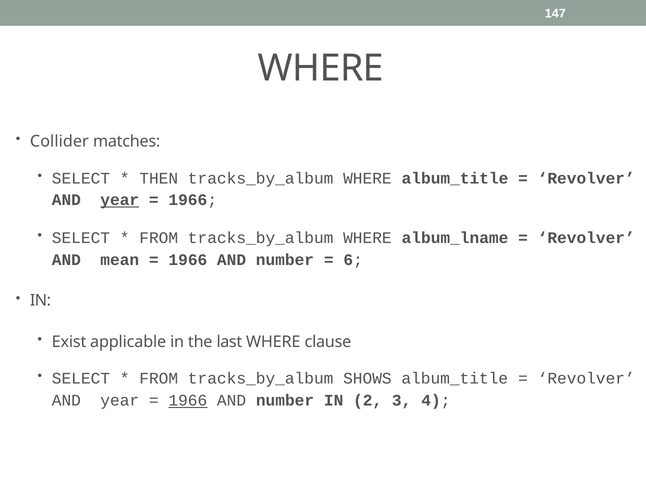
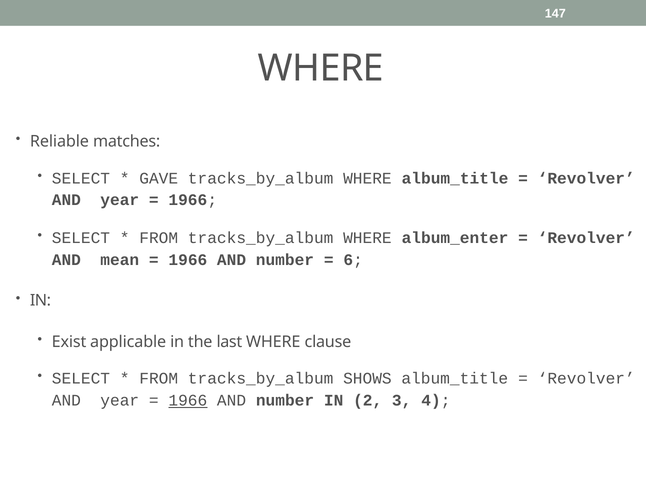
Collider: Collider -> Reliable (59, 142)
THEN: THEN -> GAVE (159, 178)
year underline: present -> none (120, 200)
album_lname: album_lname -> album_enter (455, 238)
